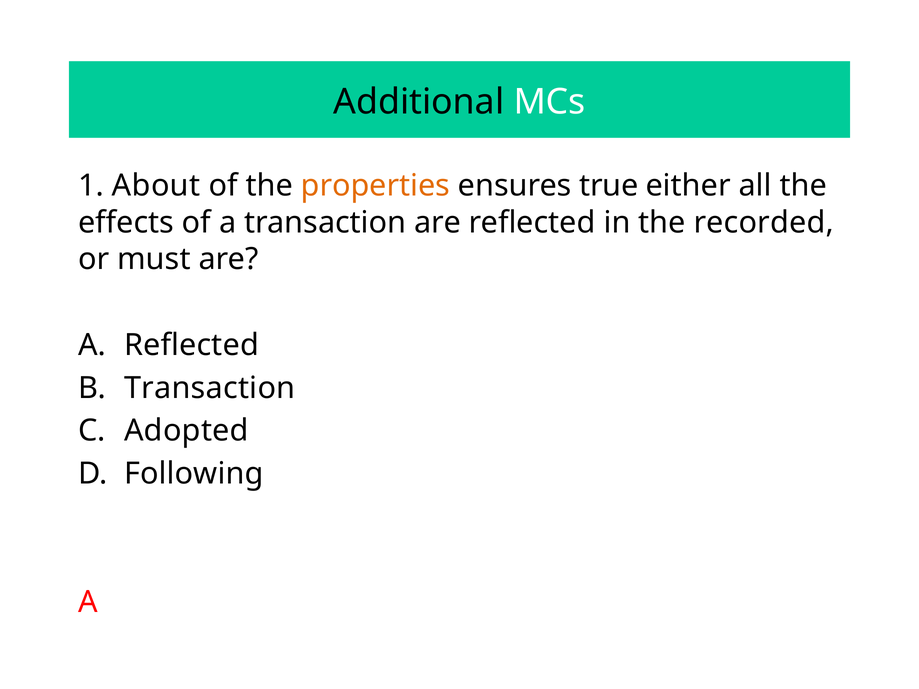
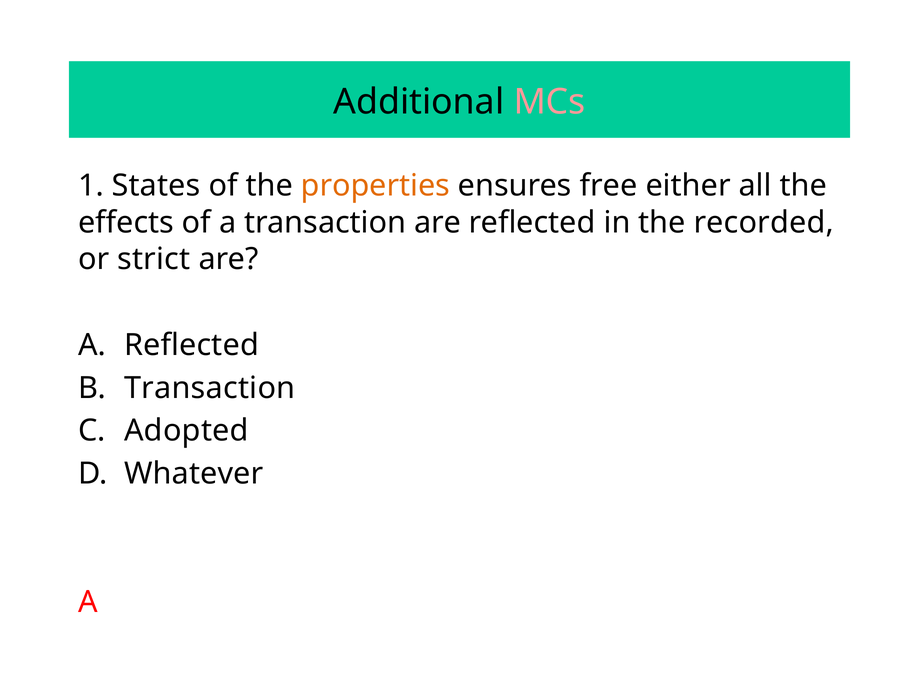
MCs colour: white -> pink (550, 102)
About: About -> States (156, 186)
true: true -> free (609, 186)
must: must -> strict (154, 259)
Following: Following -> Whatever (194, 474)
